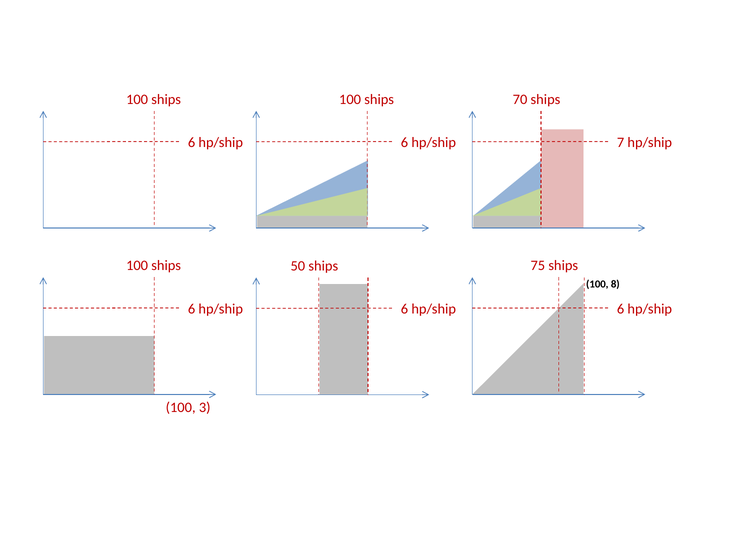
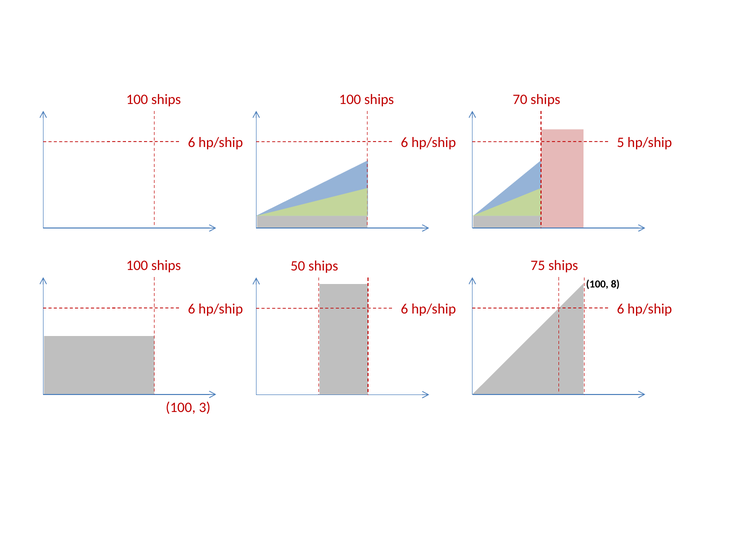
7: 7 -> 5 (621, 143)
